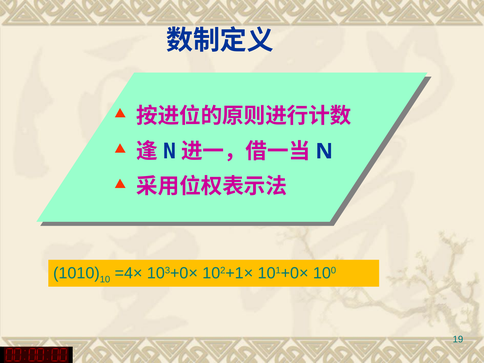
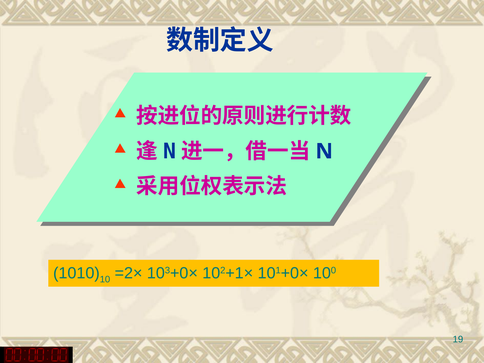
=4×: =4× -> =2× (129, 273)
